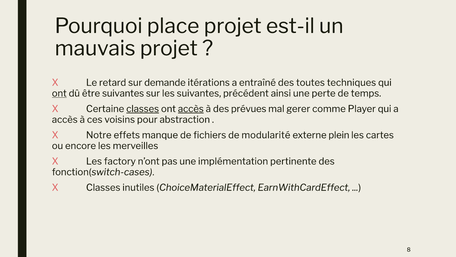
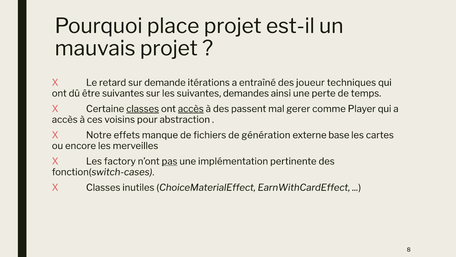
toutes: toutes -> joueur (310, 82)
ont underline: present -> none (59, 93)
précédent: précédent -> demandes (246, 93)
prévues: prévues -> passent (249, 109)
modularité: modularité -> génération (266, 135)
plein: plein -> base (339, 135)
pas underline: none -> present (170, 161)
